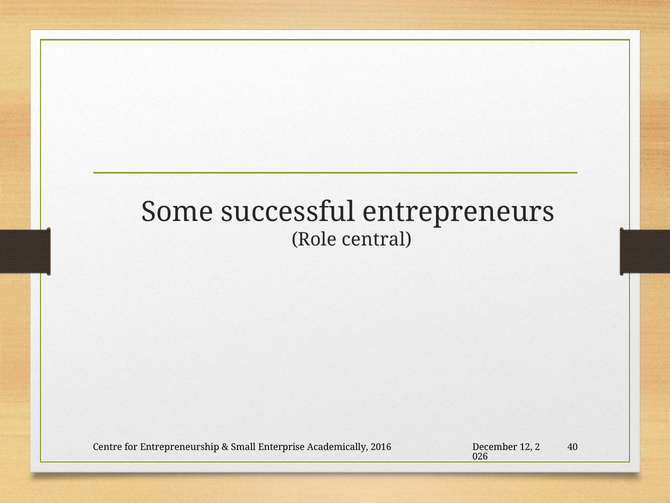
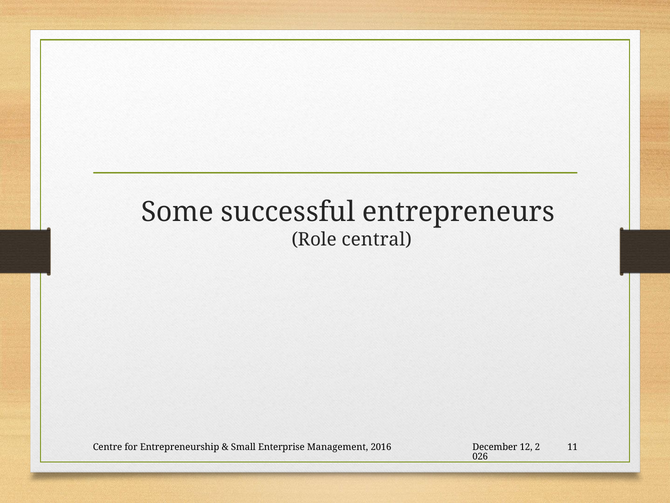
Academically: Academically -> Management (338, 447)
40: 40 -> 11 (573, 447)
